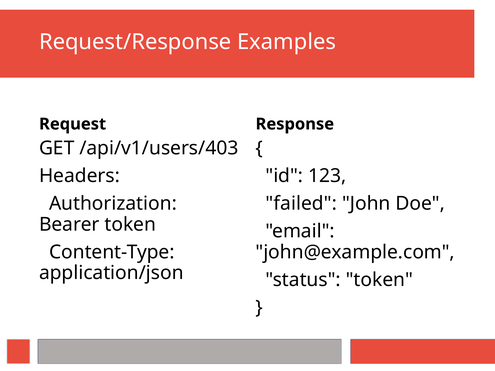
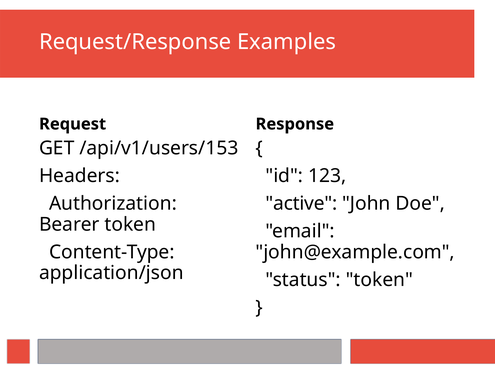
/api/v1/users/403: /api/v1/users/403 -> /api/v1/users/153 (159, 148)
failed: failed -> active (301, 204)
